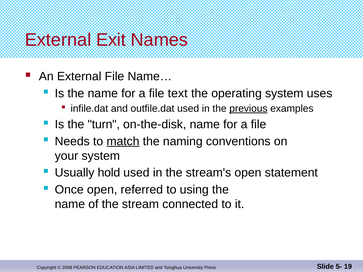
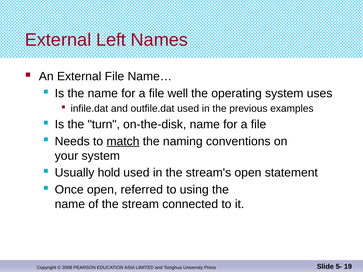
Exit: Exit -> Left (111, 40)
text: text -> well (178, 93)
previous underline: present -> none (248, 109)
